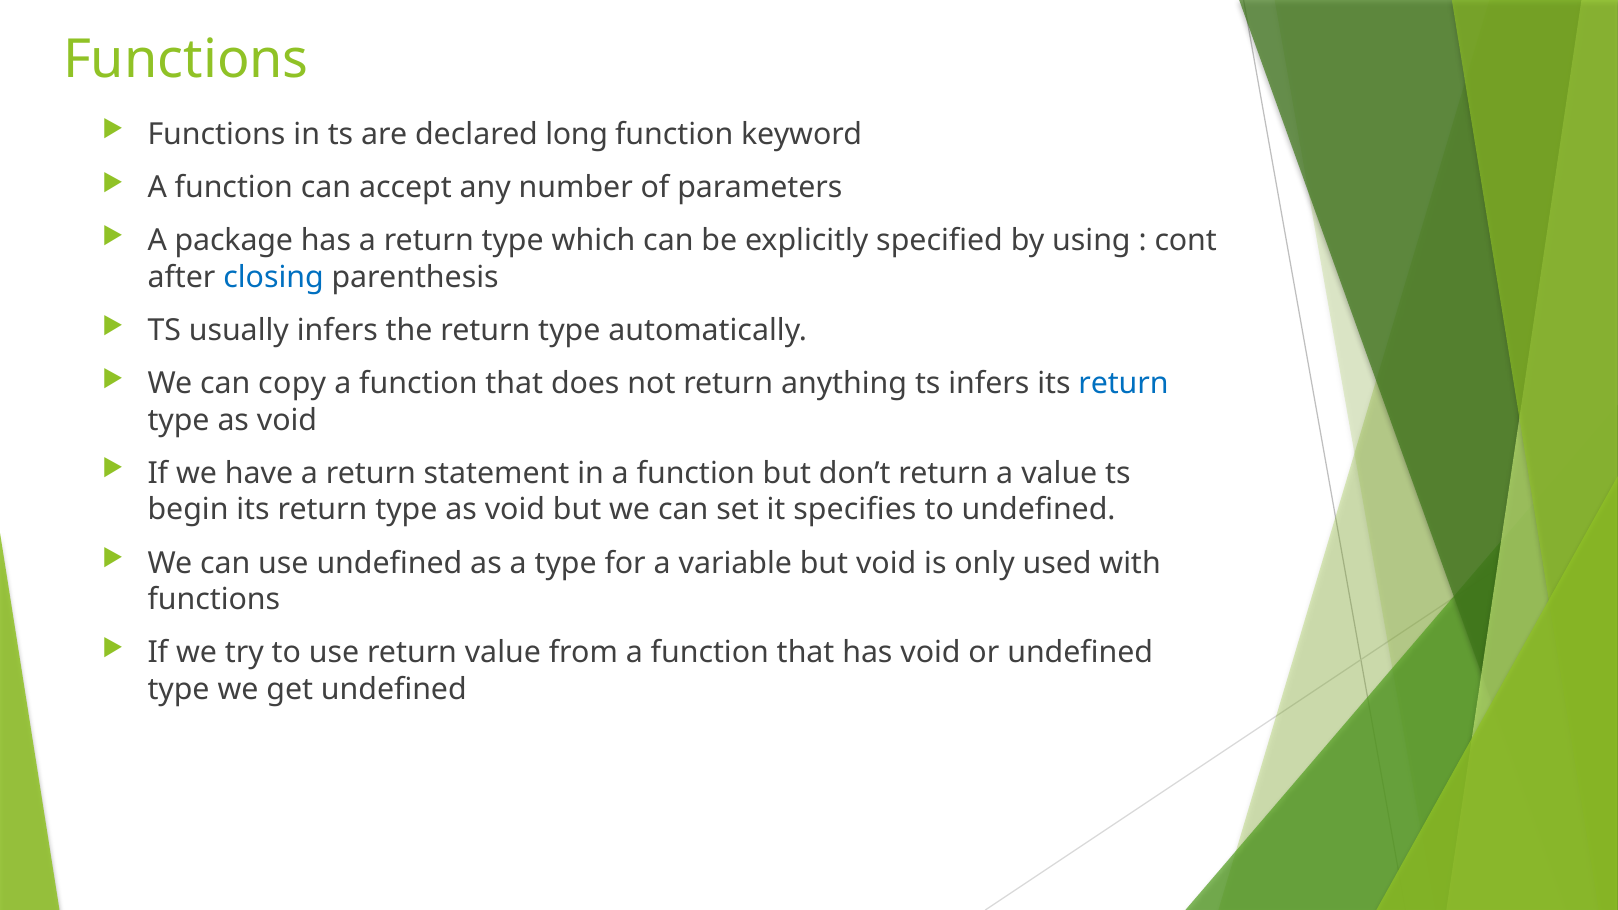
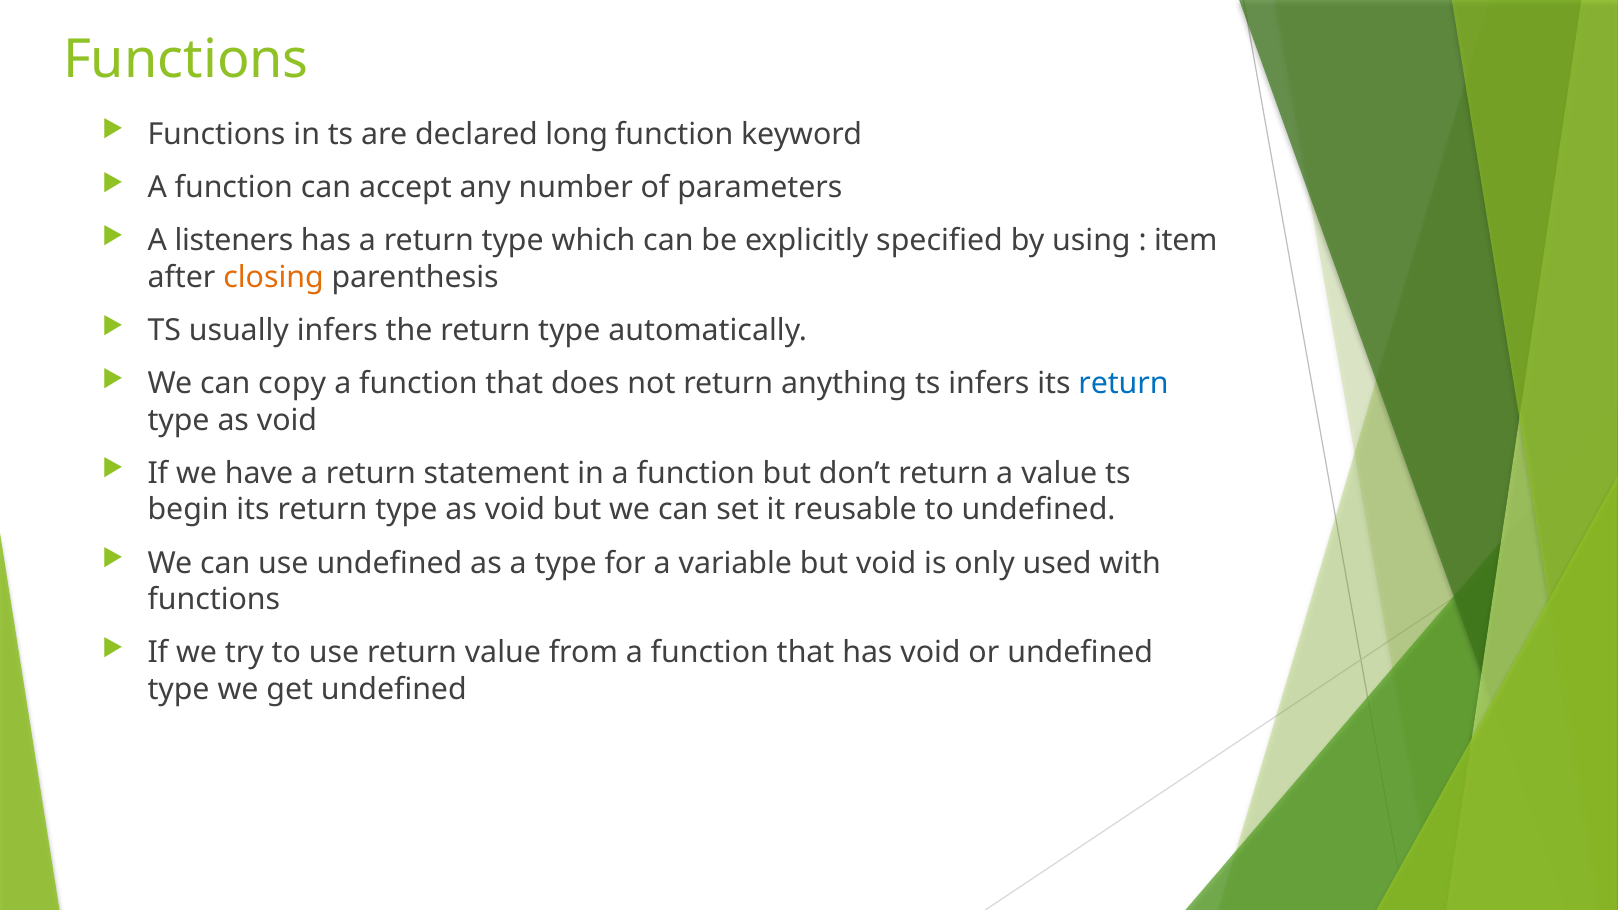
package: package -> listeners (234, 241)
cont: cont -> item (1186, 241)
closing colour: blue -> orange (274, 277)
specifies: specifies -> reusable (855, 510)
